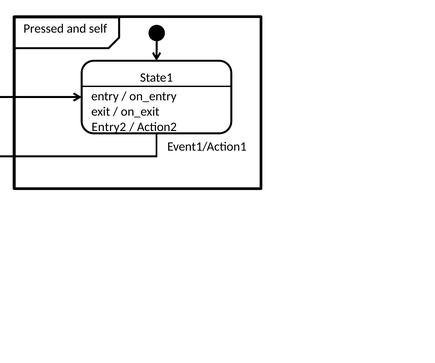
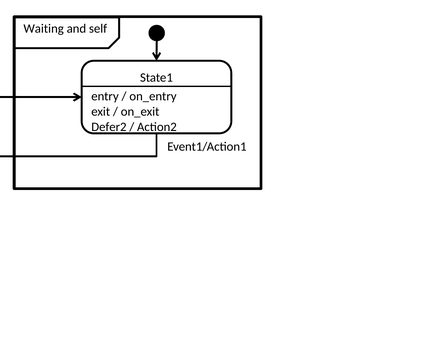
Pressed: Pressed -> Waiting (44, 29)
Entry2: Entry2 -> Defer2 (109, 127)
